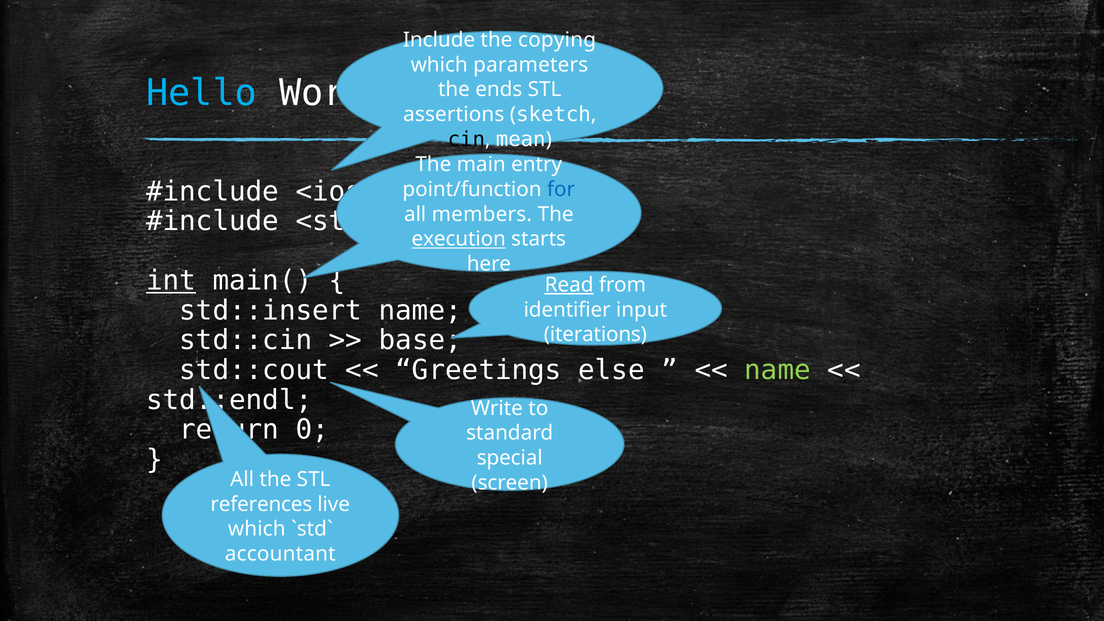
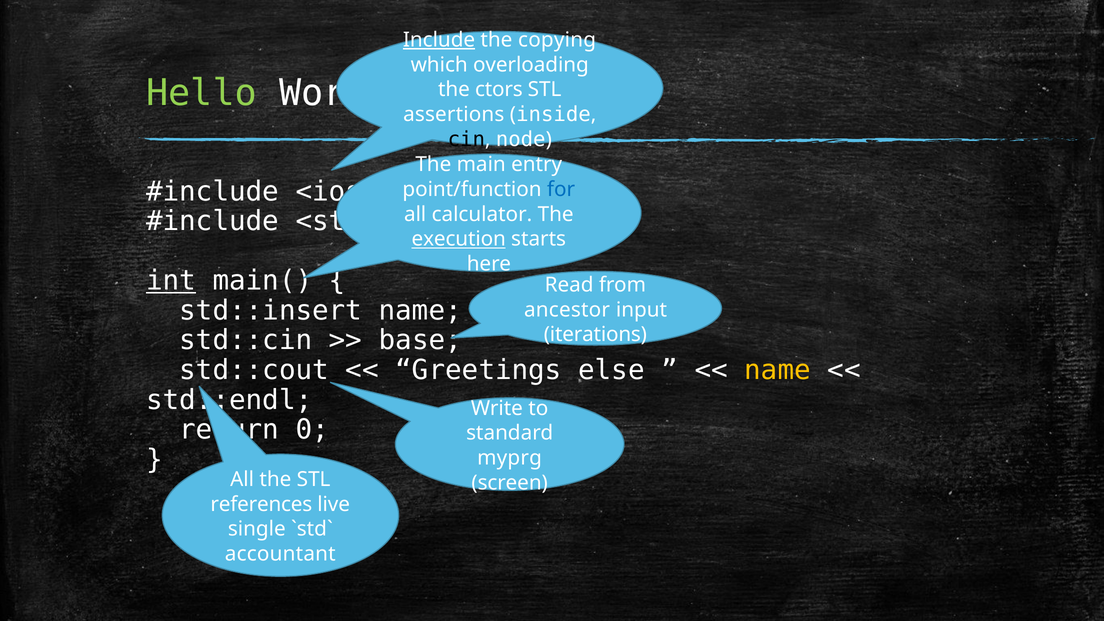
Include underline: none -> present (439, 40)
parameters: parameters -> overloading (531, 65)
Hello colour: light blue -> light green (202, 93)
ends: ends -> ctors (499, 90)
sketch: sketch -> inside (553, 114)
mean: mean -> node (521, 139)
members: members -> calculator (482, 214)
Read underline: present -> none (569, 285)
identifier: identifier -> ancestor (567, 310)
name colour: light green -> yellow (778, 370)
special: special -> myprg (510, 458)
which: which -> single (257, 529)
